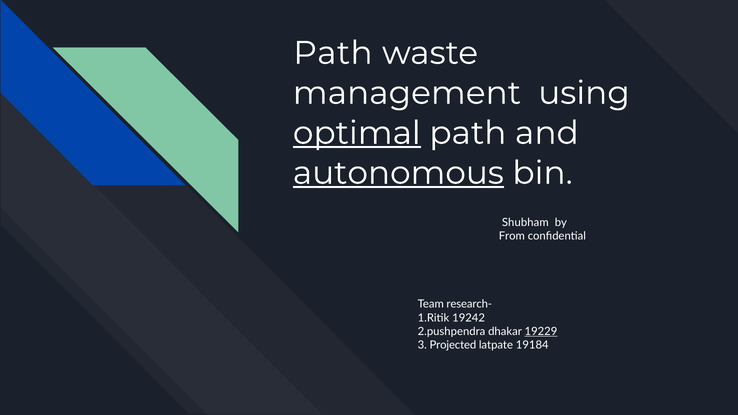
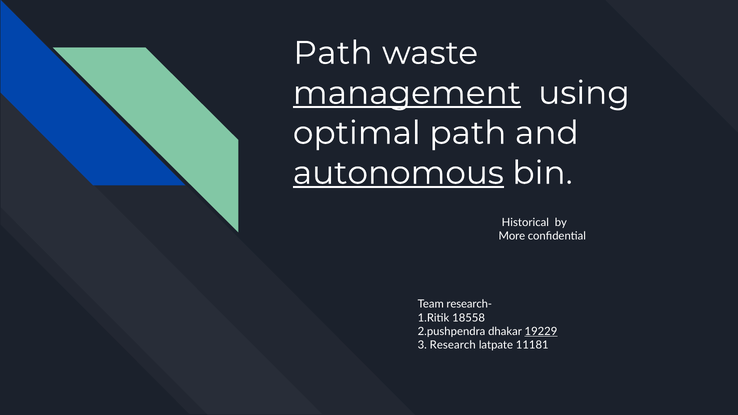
management underline: none -> present (407, 93)
optimal underline: present -> none (357, 133)
Shubham: Shubham -> Historical (525, 222)
From: From -> More (512, 236)
19242: 19242 -> 18558 (469, 318)
Projected: Projected -> Research (453, 345)
19184: 19184 -> 11181 (532, 345)
